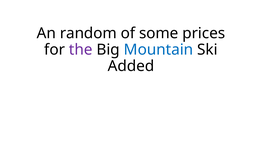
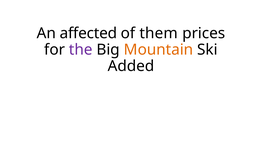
random: random -> affected (88, 33)
some: some -> them (159, 33)
Mountain colour: blue -> orange (158, 50)
